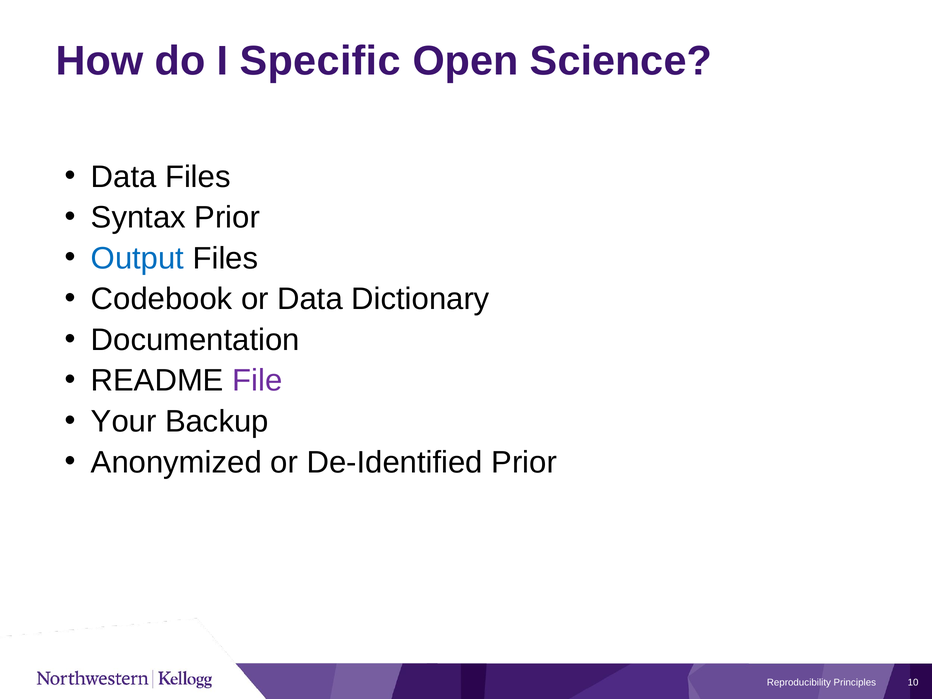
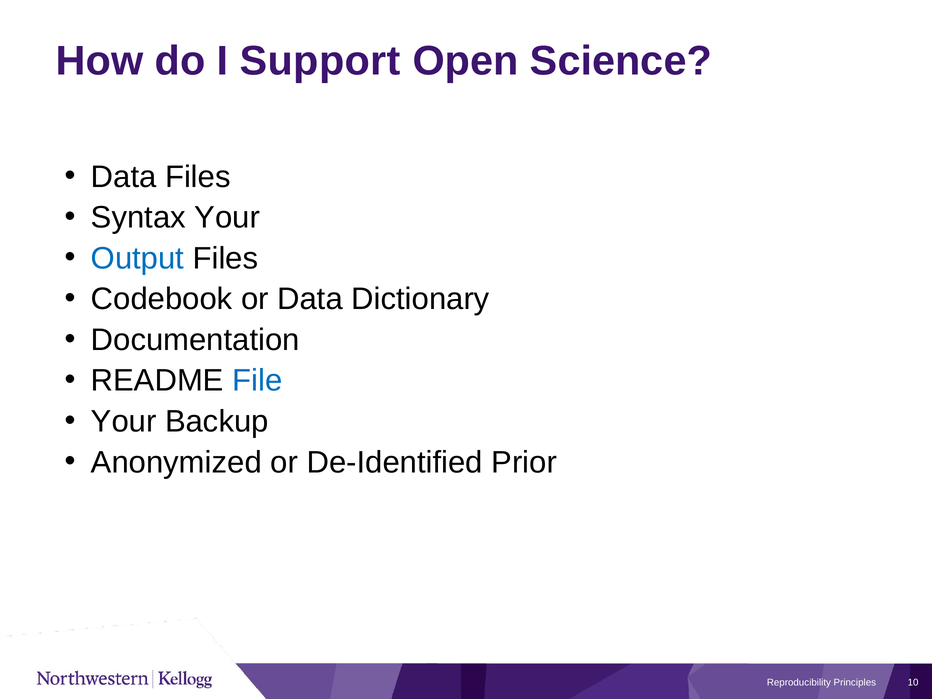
Specific: Specific -> Support (320, 61)
Syntax Prior: Prior -> Your (227, 218)
File colour: purple -> blue (257, 381)
